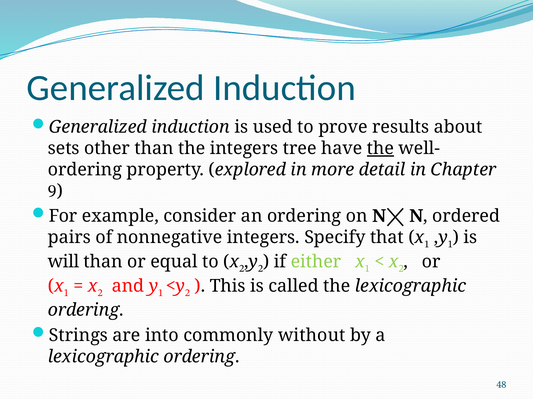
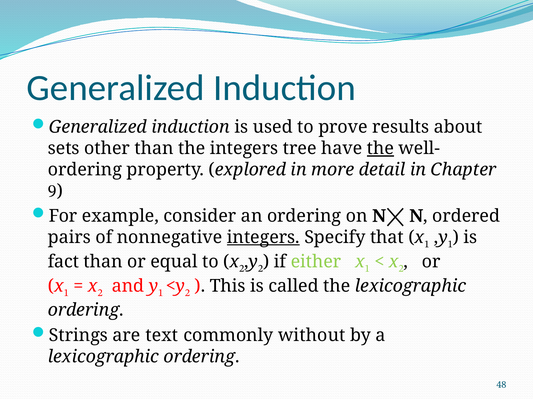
integers underline: none -> present (263, 238)
will: will -> fact (63, 262)
into: into -> text (162, 336)
